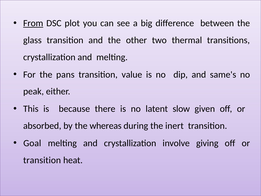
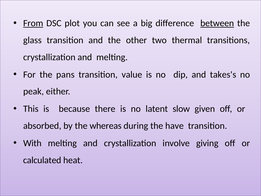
between underline: none -> present (217, 23)
same's: same's -> takes's (223, 74)
inert: inert -> have (174, 126)
Goal: Goal -> With (32, 143)
transition: transition -> calculated (42, 160)
